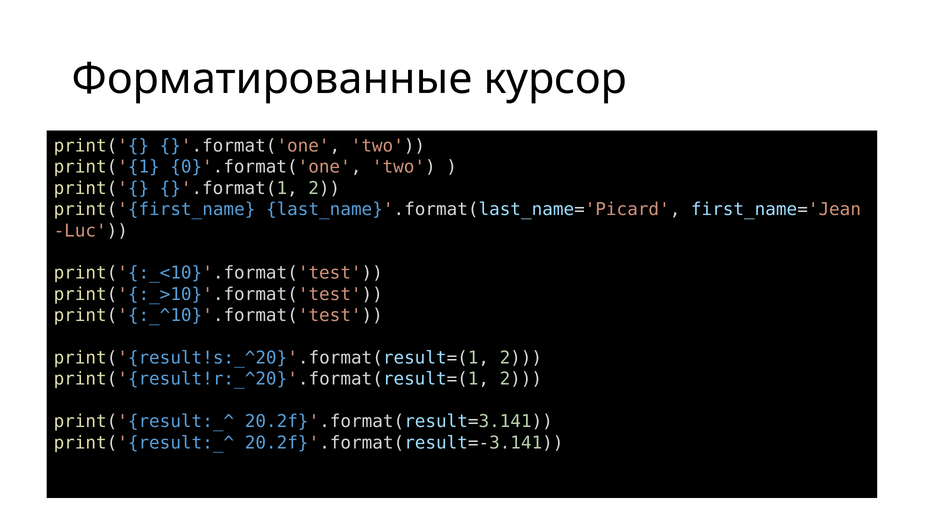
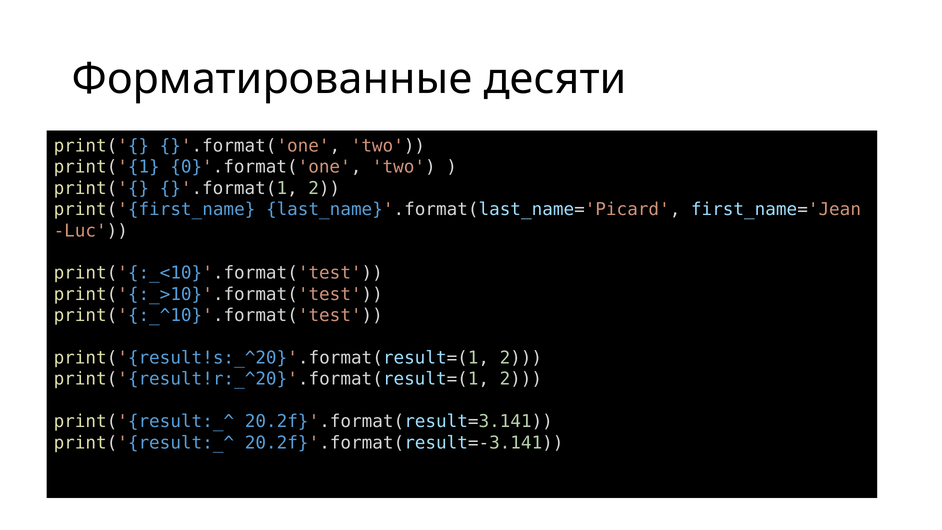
курсор: курсор -> десяти (555, 79)
